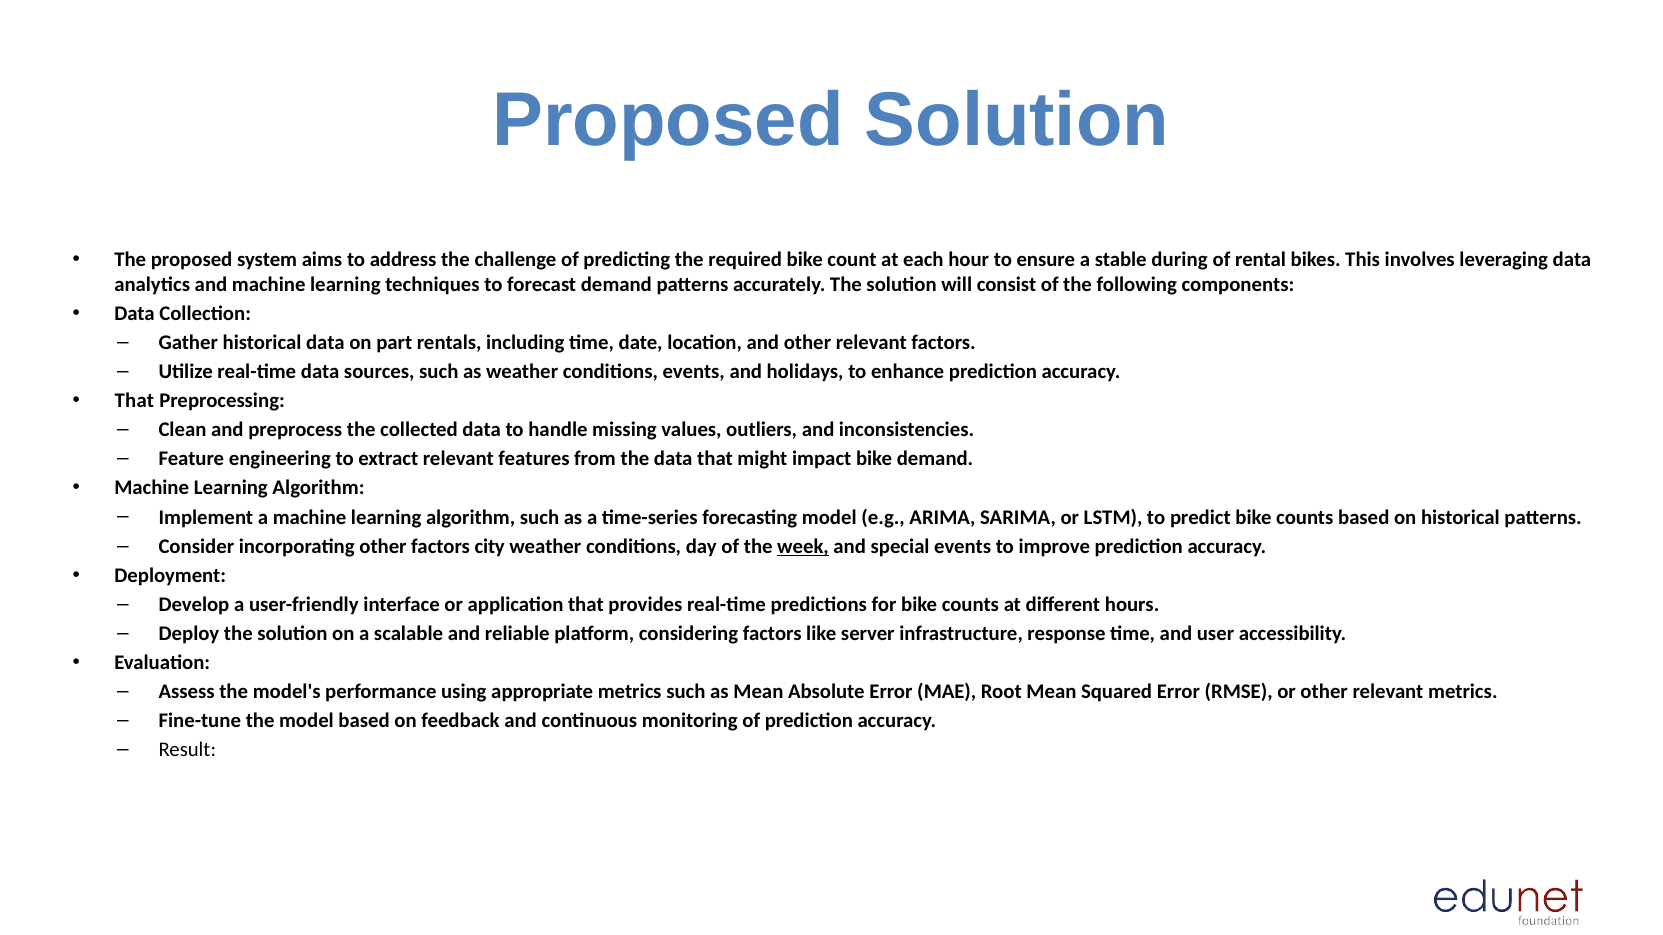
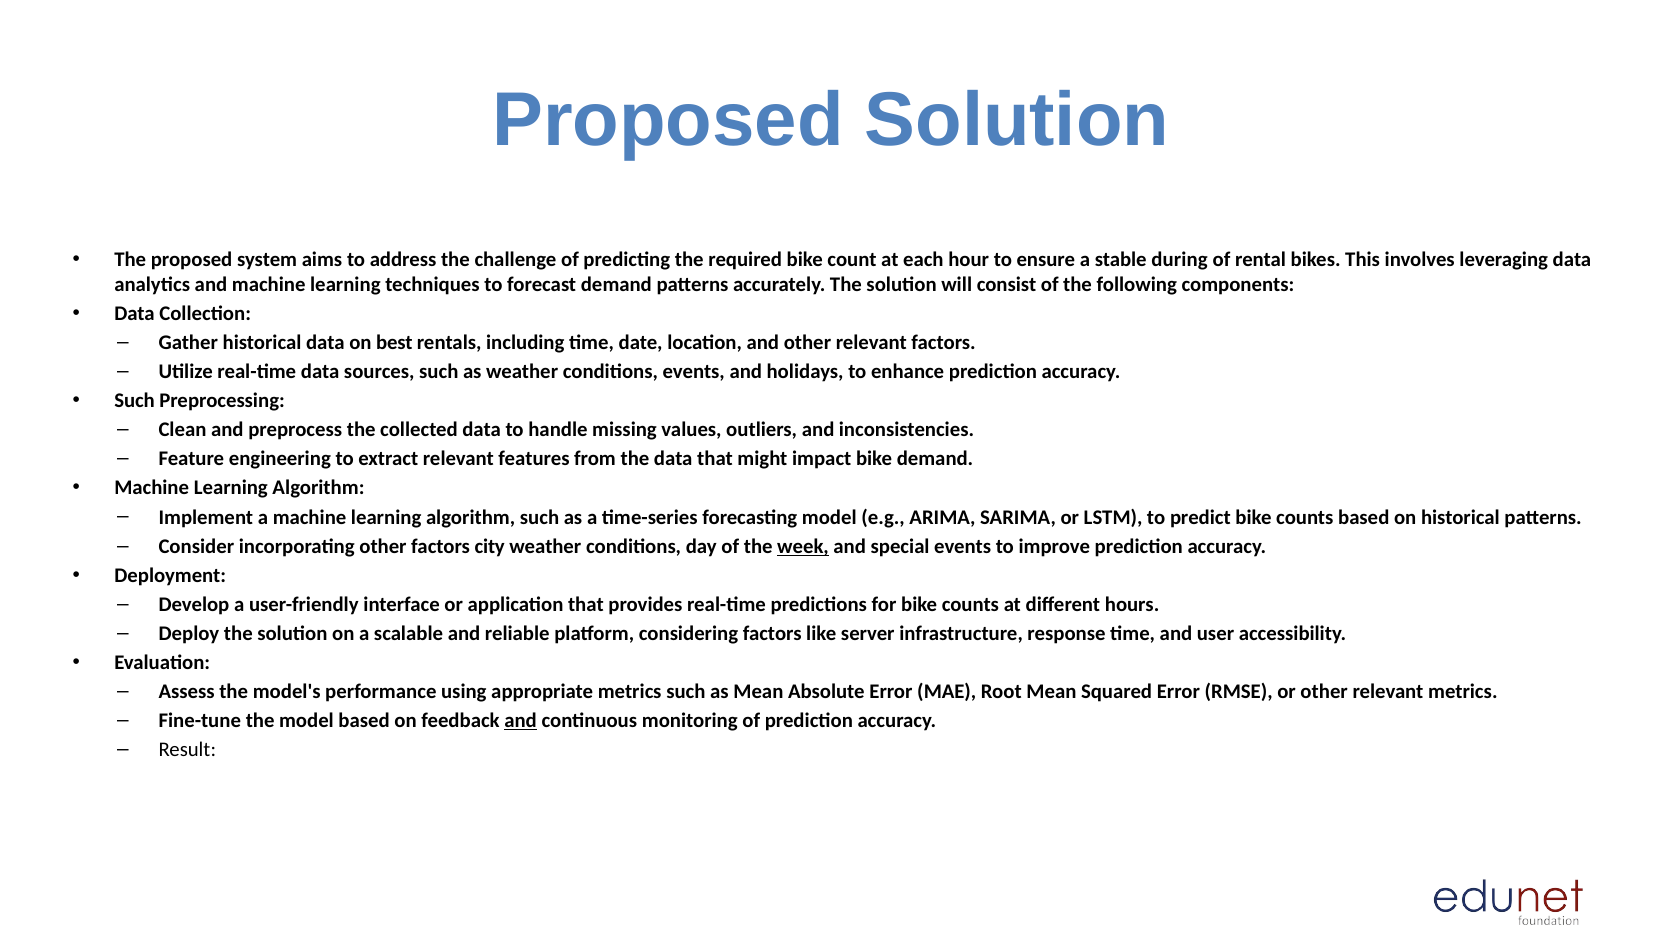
part: part -> best (394, 343)
That: That -> Such (135, 401)
and underline: none -> present (521, 721)
